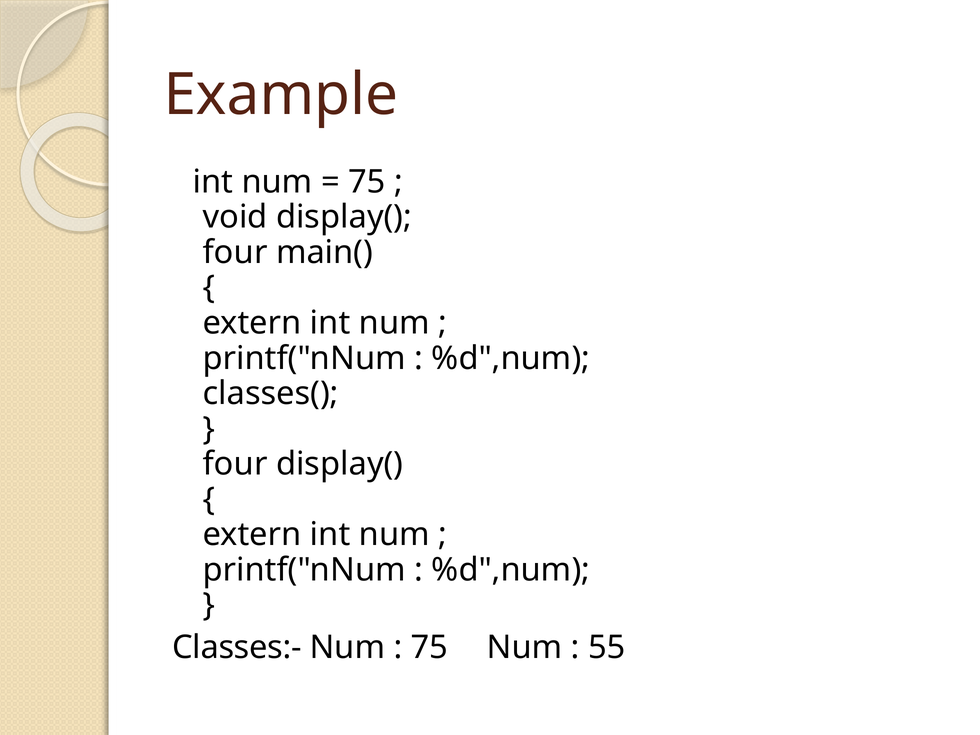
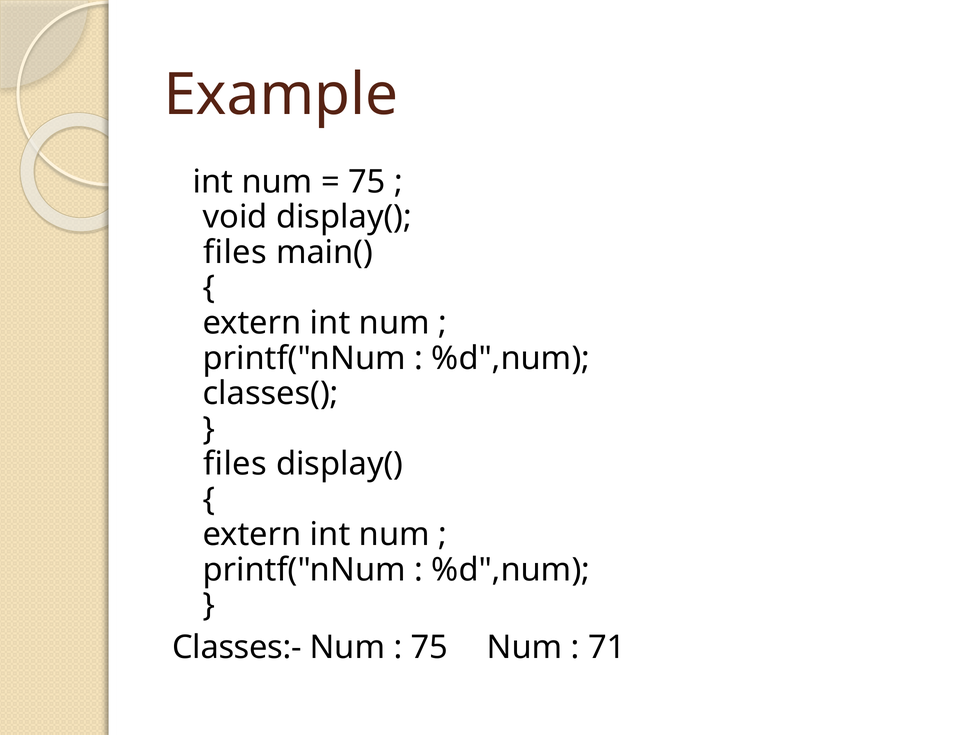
four: four -> files (235, 252)
four: four -> files (235, 464)
55: 55 -> 71 (607, 648)
